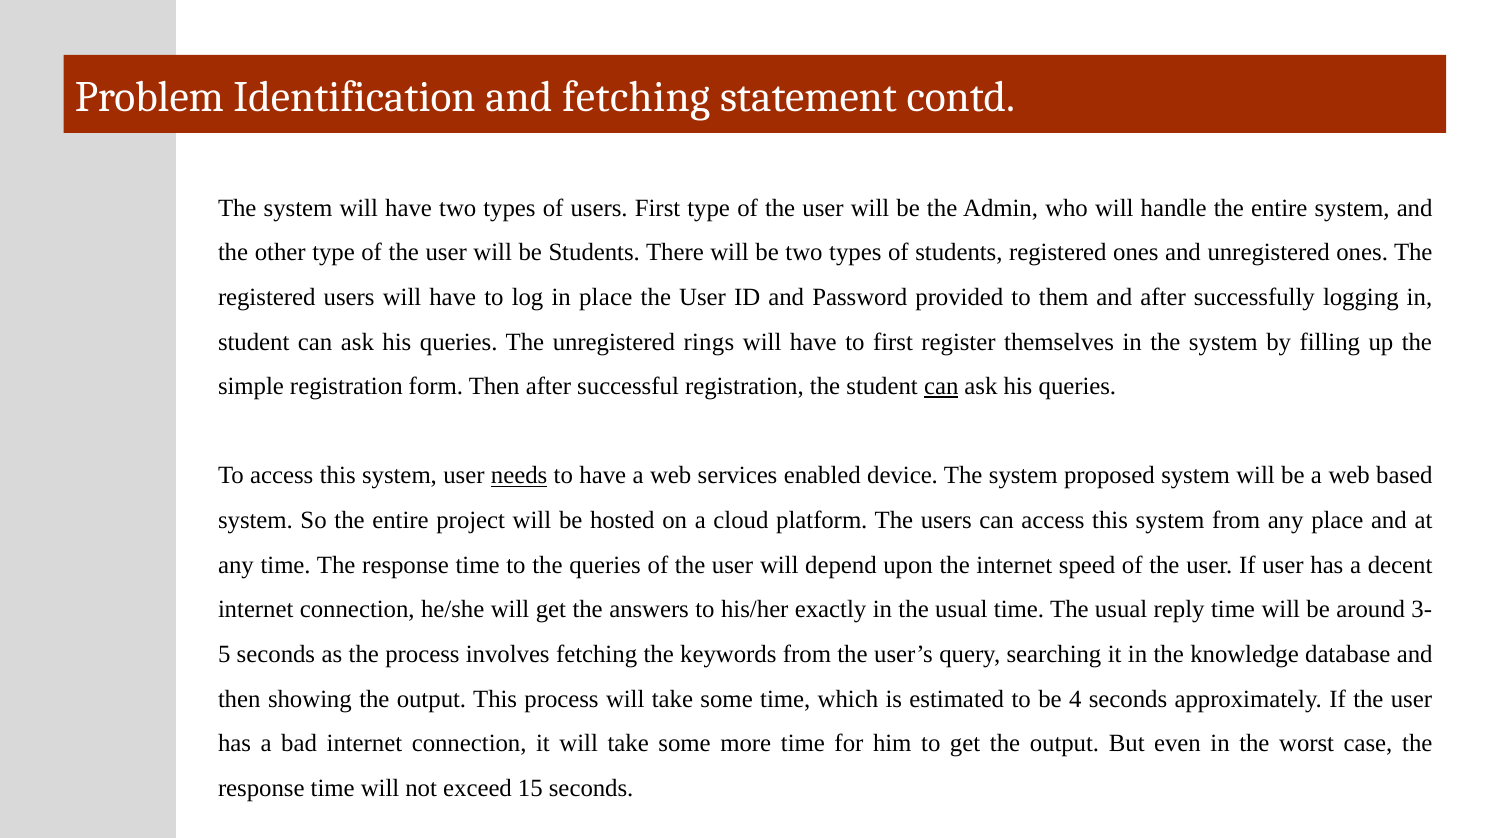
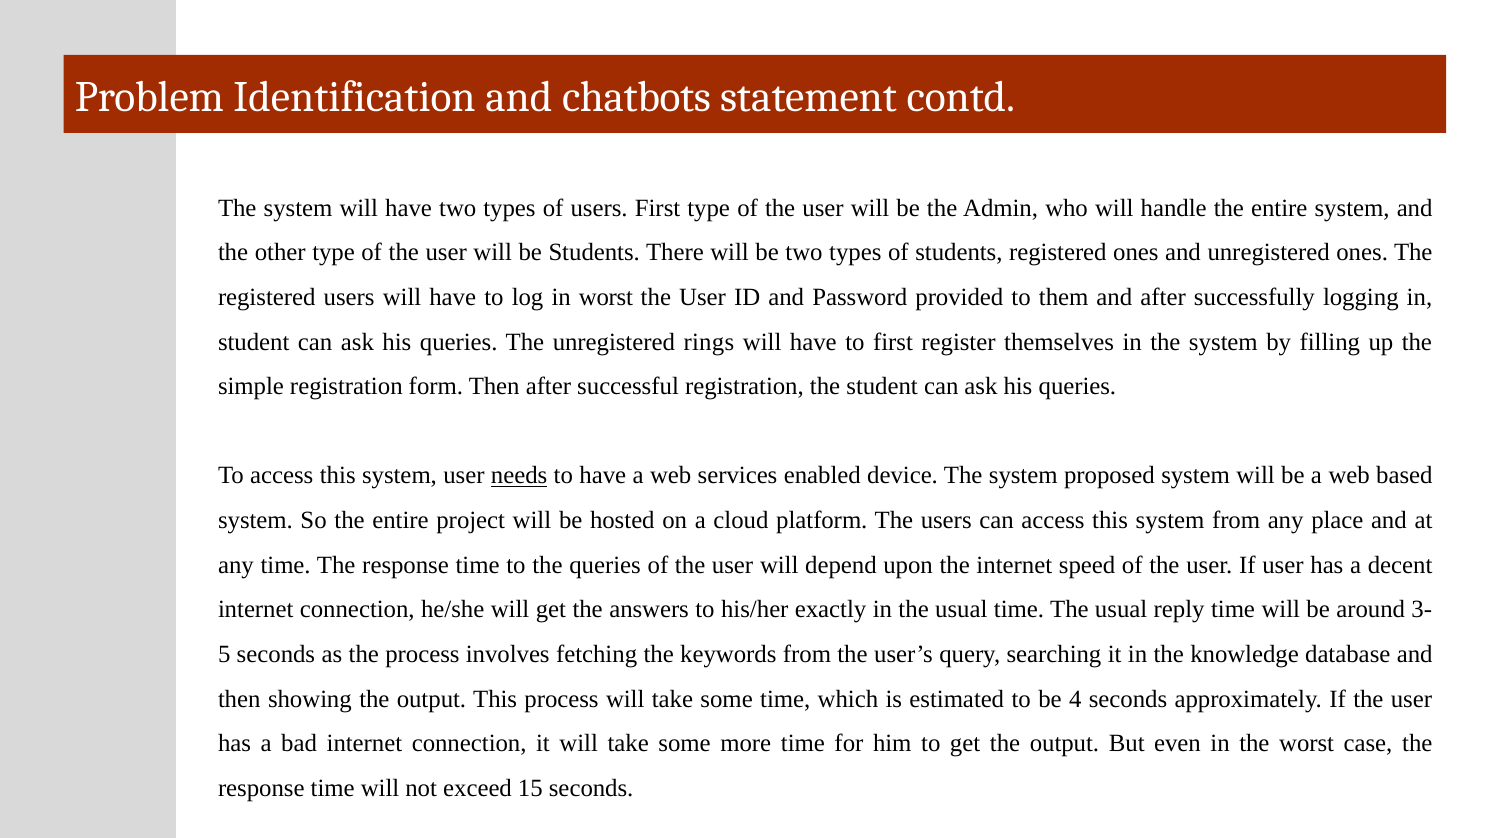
and fetching: fetching -> chatbots (636, 97)
in place: place -> worst (606, 297)
can underline: present -> none (941, 387)
